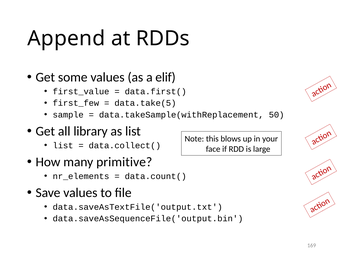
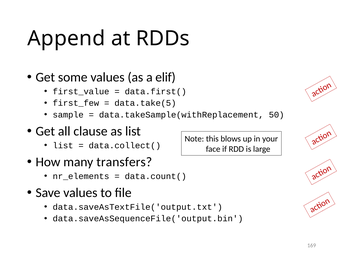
library: library -> clause (90, 131)
primitive: primitive -> transfers (124, 162)
